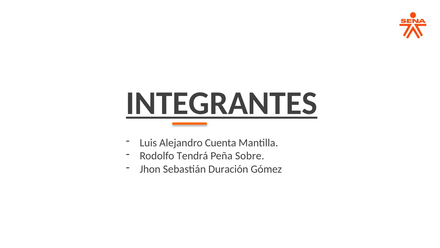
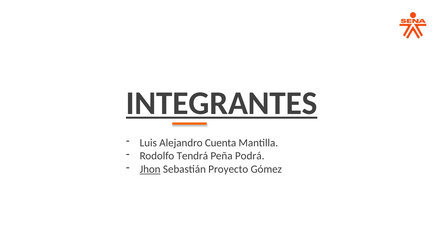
Sobre: Sobre -> Podrá (250, 156)
Jhon underline: none -> present (150, 169)
Duración: Duración -> Proyecto (228, 169)
